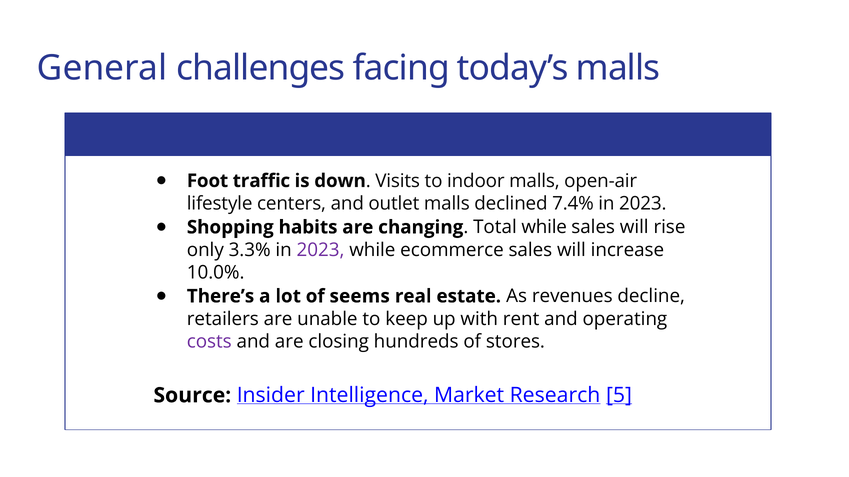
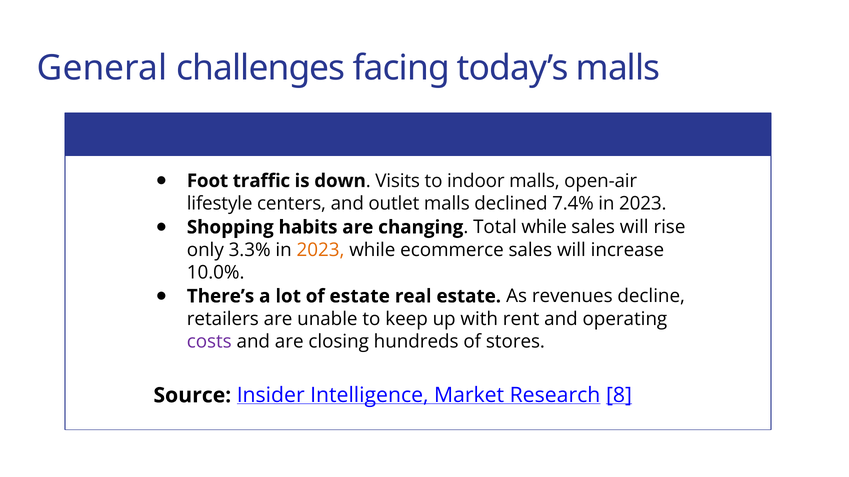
2023 colour: purple -> orange (320, 250)
of seems: seems -> estate (360, 297)
5: 5 -> 8 (619, 396)
